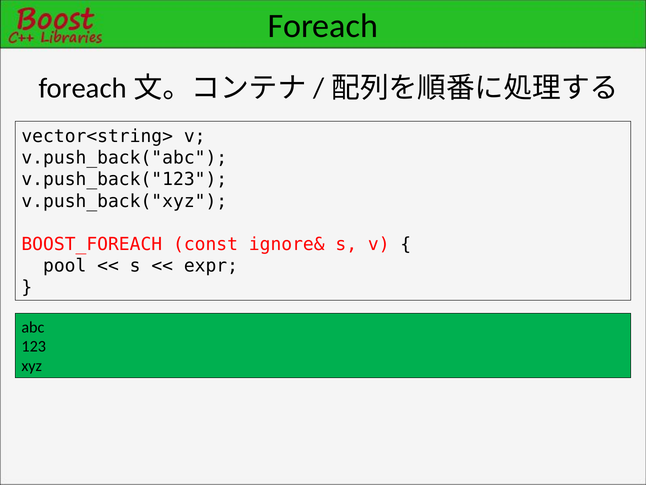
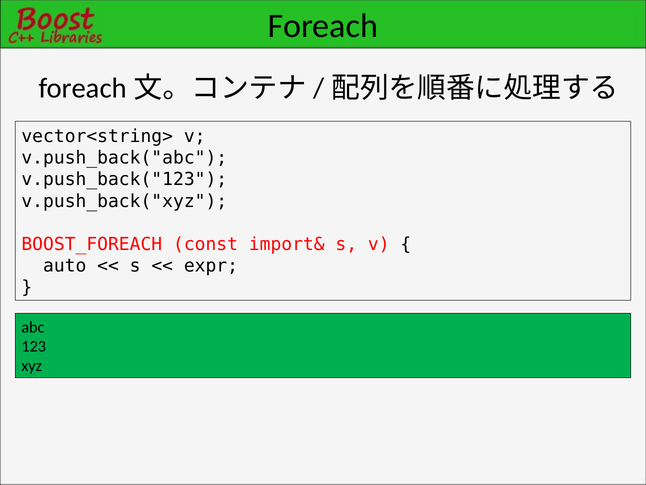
ignore&: ignore& -> import& (287, 244)
pool: pool -> auto (65, 266)
